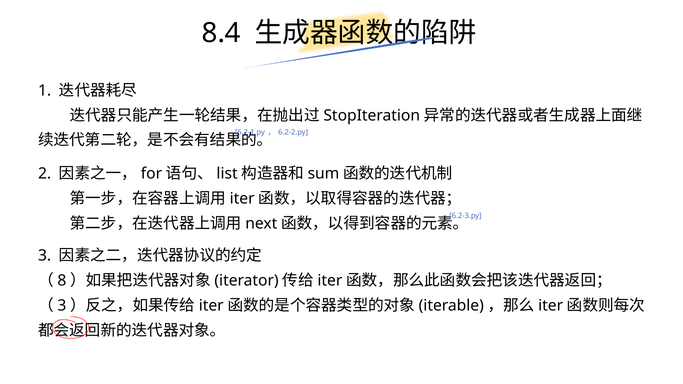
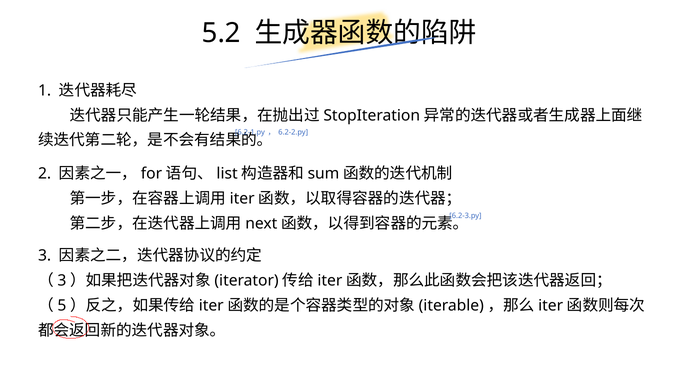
8.4: 8.4 -> 5.2 (221, 33)
8: 8 -> 3 (62, 281)
3: 3 -> 5 (62, 306)
